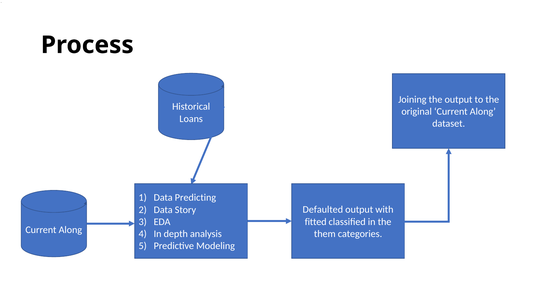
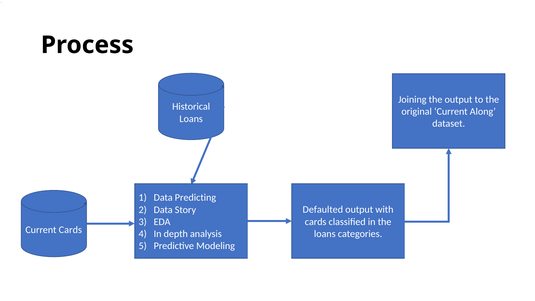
fitted: fitted -> cards (316, 222)
Along: Along -> Cards (70, 230)
them: them -> loans (325, 234)
